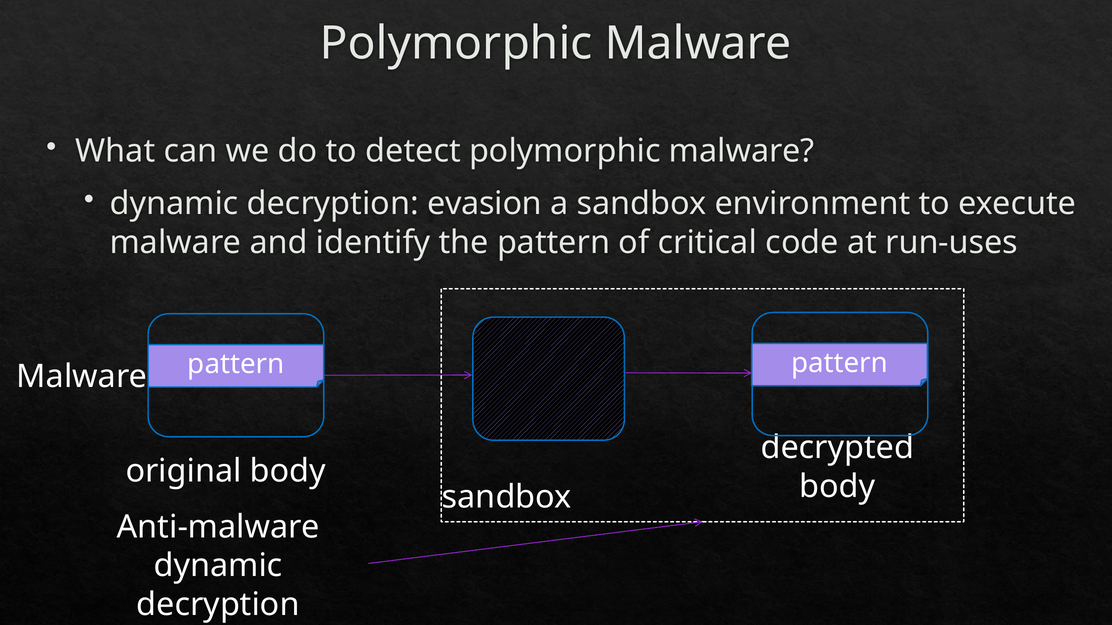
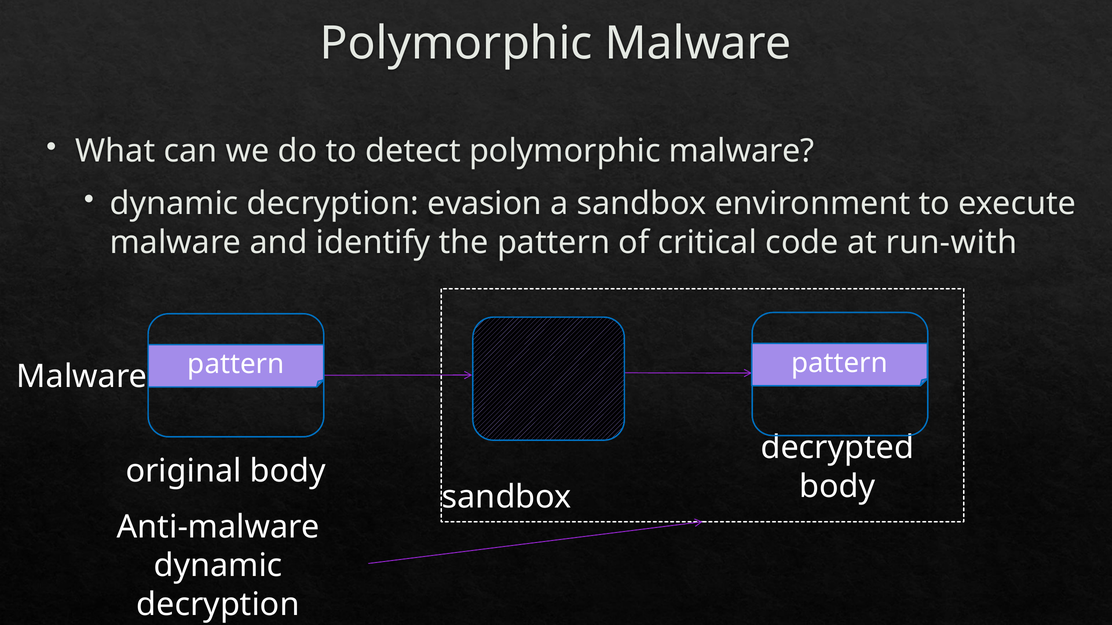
run-uses: run-uses -> run-with (951, 243)
